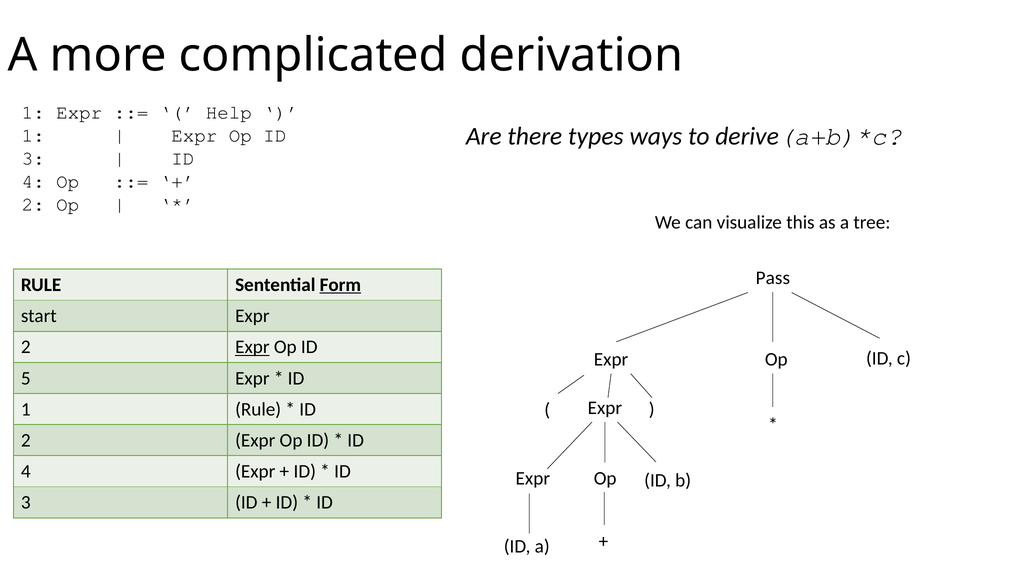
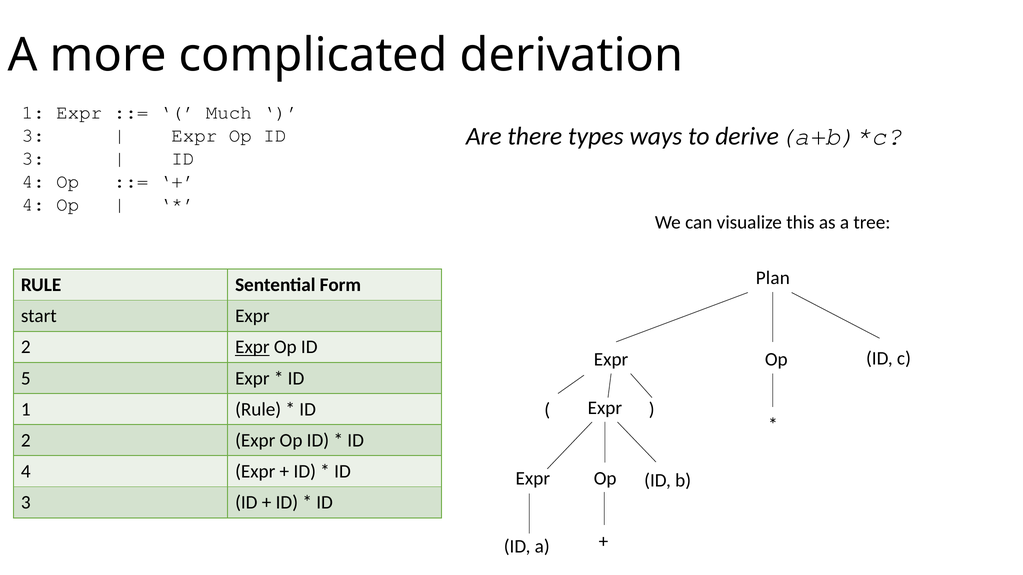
Help: Help -> Much (229, 113)
1: 1 -> 3 (33, 136)
2: 2 -> 4 (33, 205)
Pass: Pass -> Plan (773, 278)
Form underline: present -> none (340, 285)
